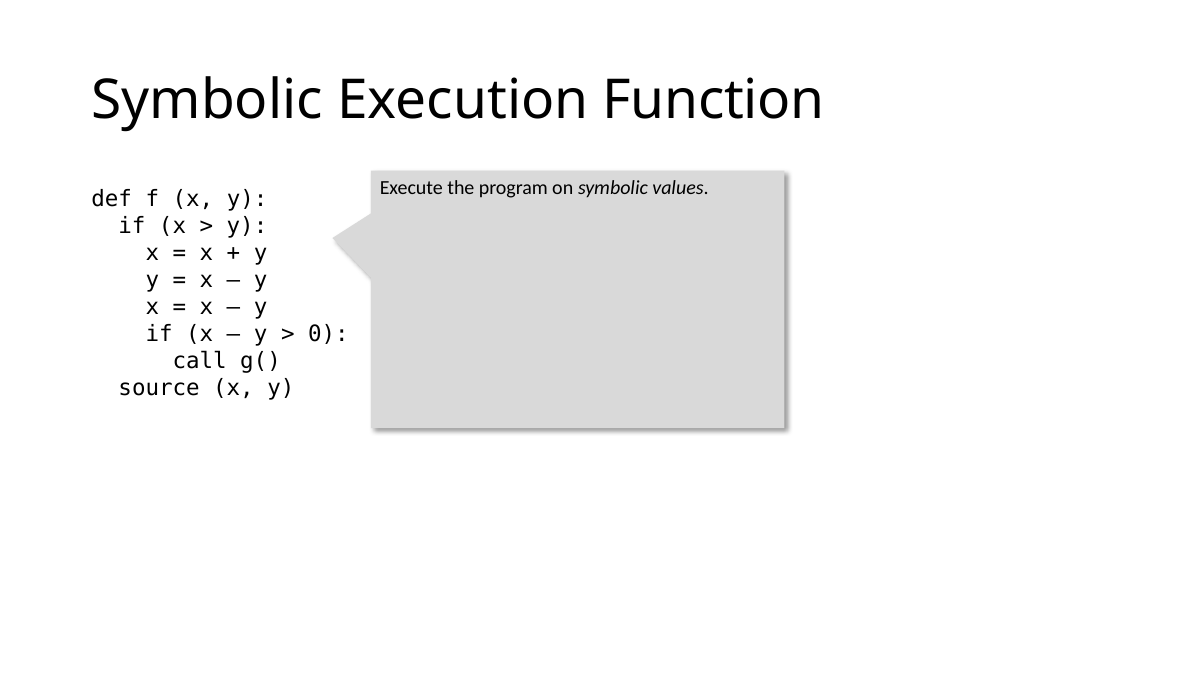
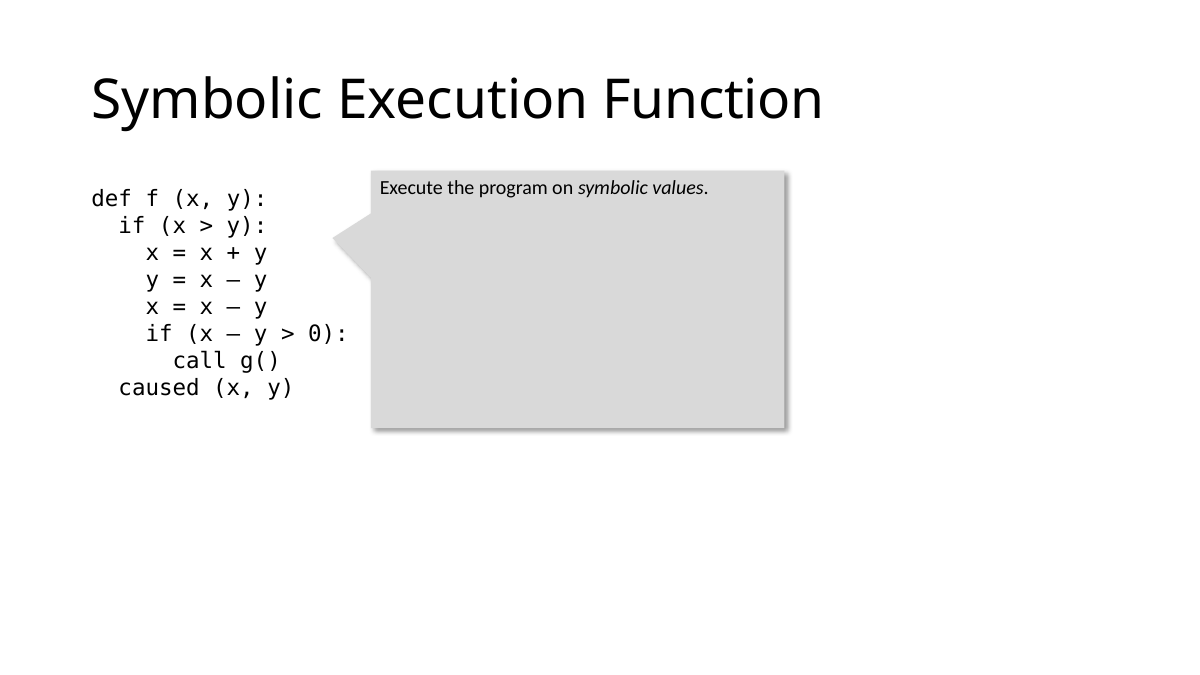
source: source -> caused (159, 388)
